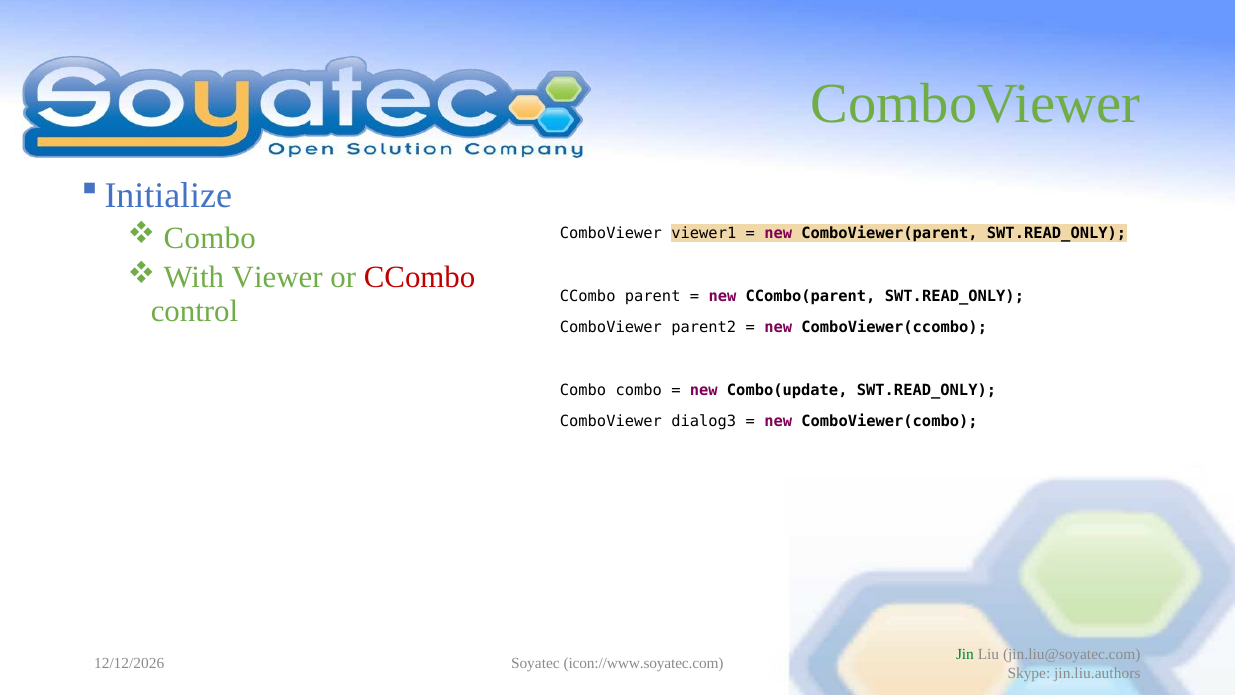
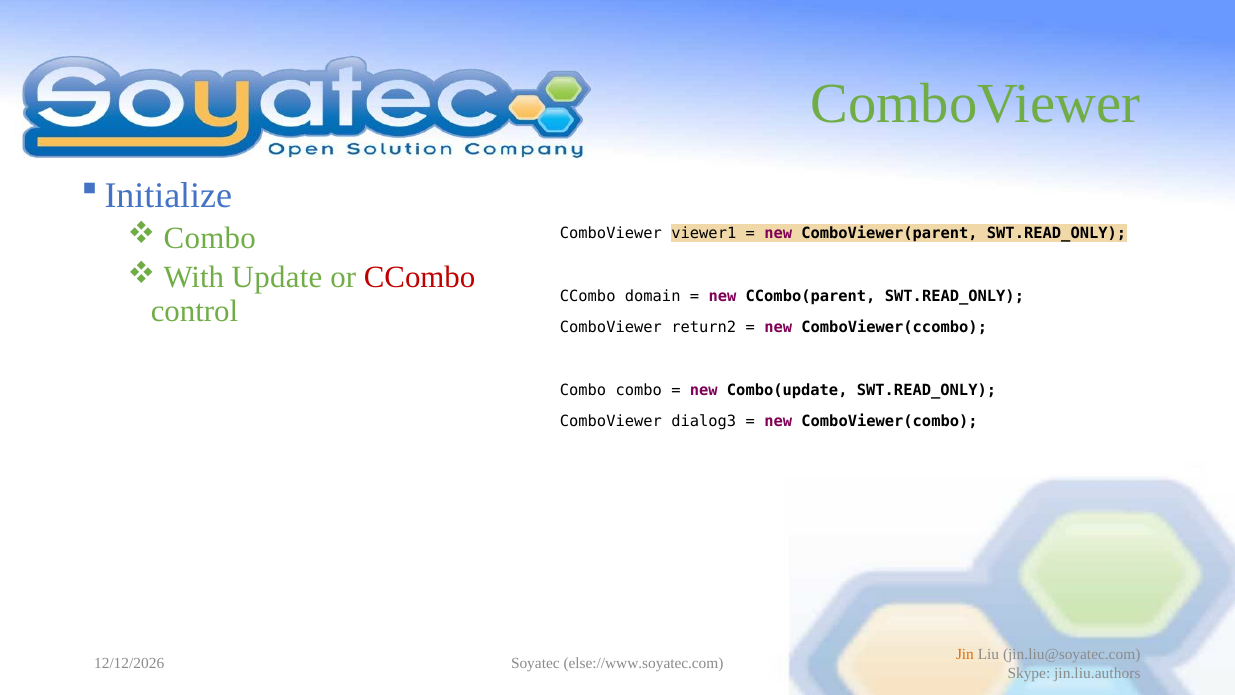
Viewer: Viewer -> Update (277, 277)
parent: parent -> domain (653, 296)
parent2: parent2 -> return2 (704, 327)
Jin colour: green -> orange (965, 654)
icon://www.soyatec.com: icon://www.soyatec.com -> else://www.soyatec.com (644, 663)
